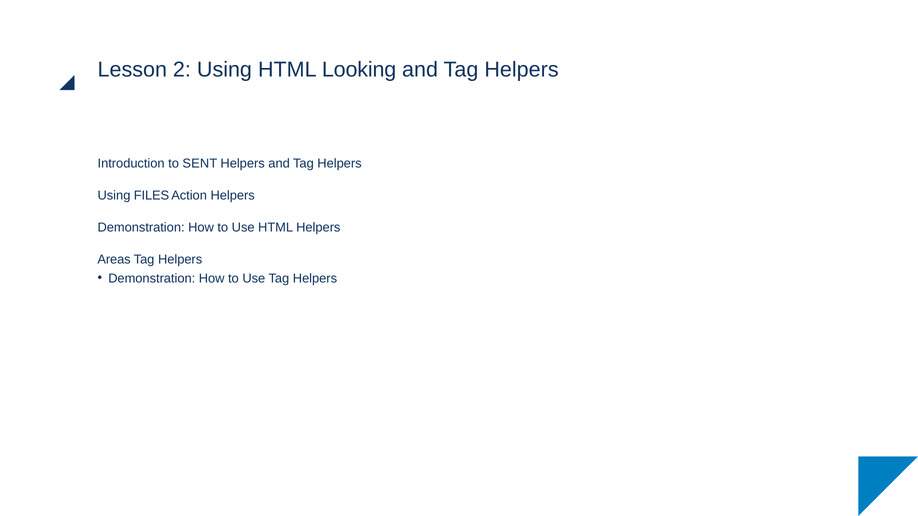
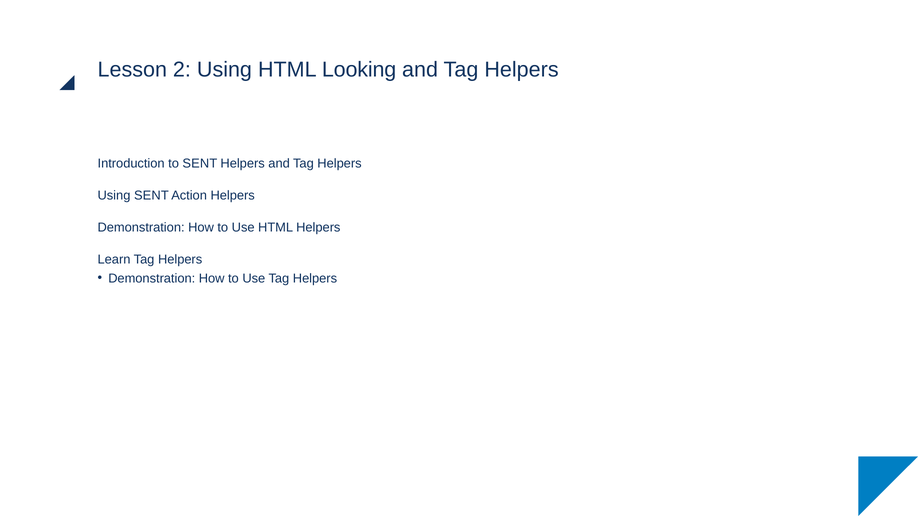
Using FILES: FILES -> SENT (151, 196)
Areas: Areas -> Learn (114, 260)
